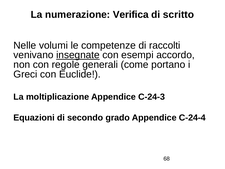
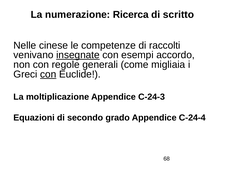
Verifica: Verifica -> Ricerca (131, 15)
volumi: volumi -> cinese (53, 45)
portano: portano -> migliaia (168, 65)
con underline: none -> present (48, 74)
